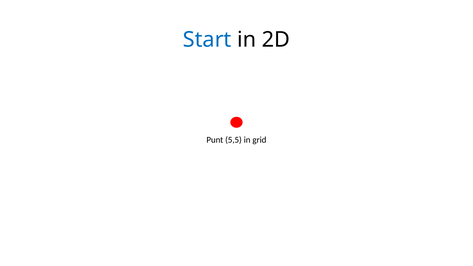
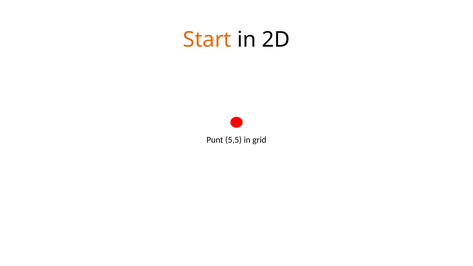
Start colour: blue -> orange (207, 40)
